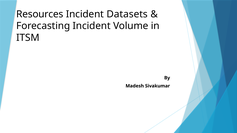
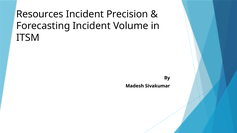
Datasets: Datasets -> Precision (127, 14)
